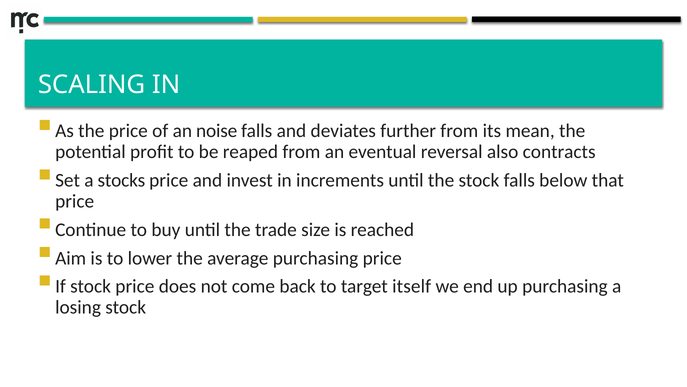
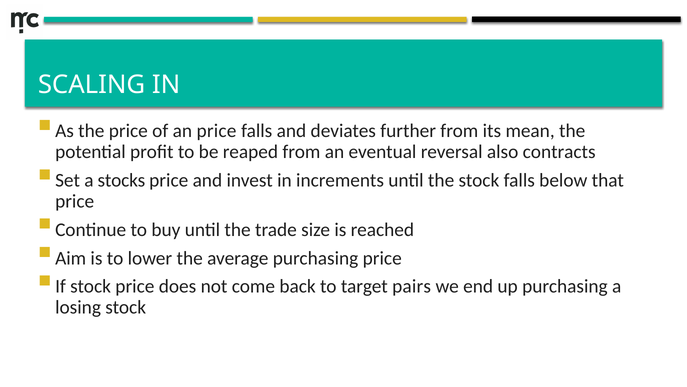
an noise: noise -> price (216, 131)
itself: itself -> pairs (412, 286)
